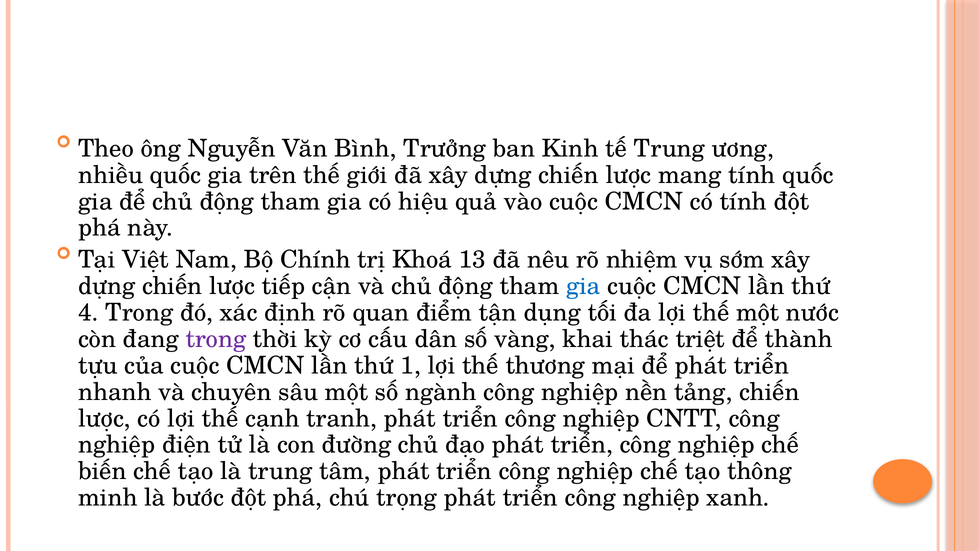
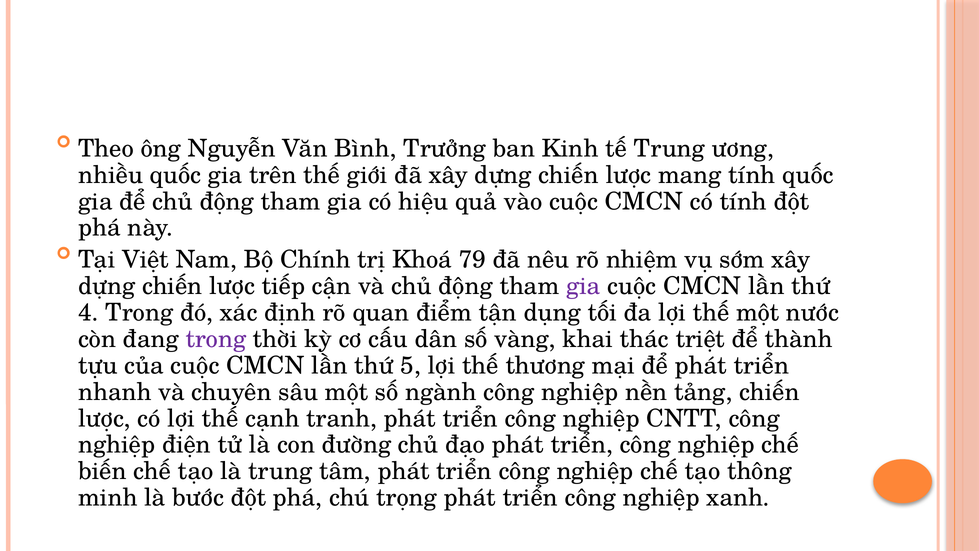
13: 13 -> 79 (472, 260)
gia colour: blue -> purple (583, 286)
1: 1 -> 5 (411, 365)
